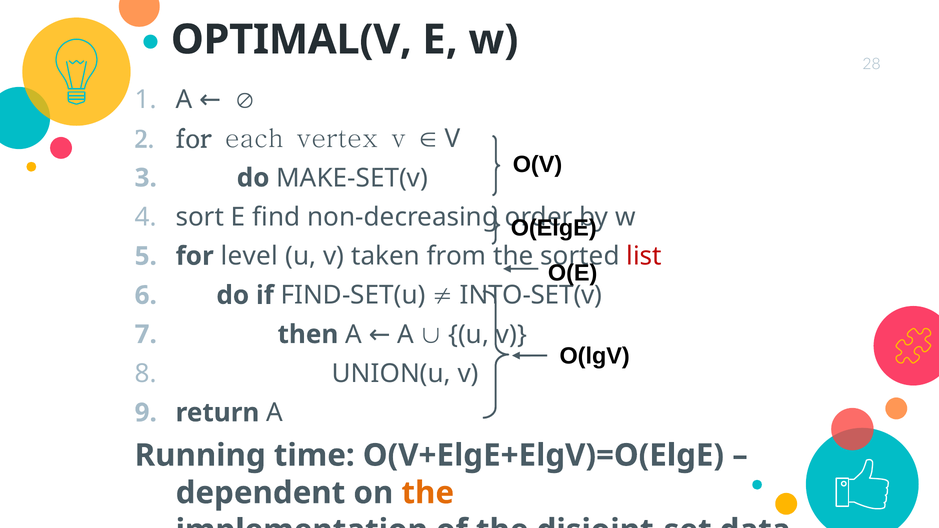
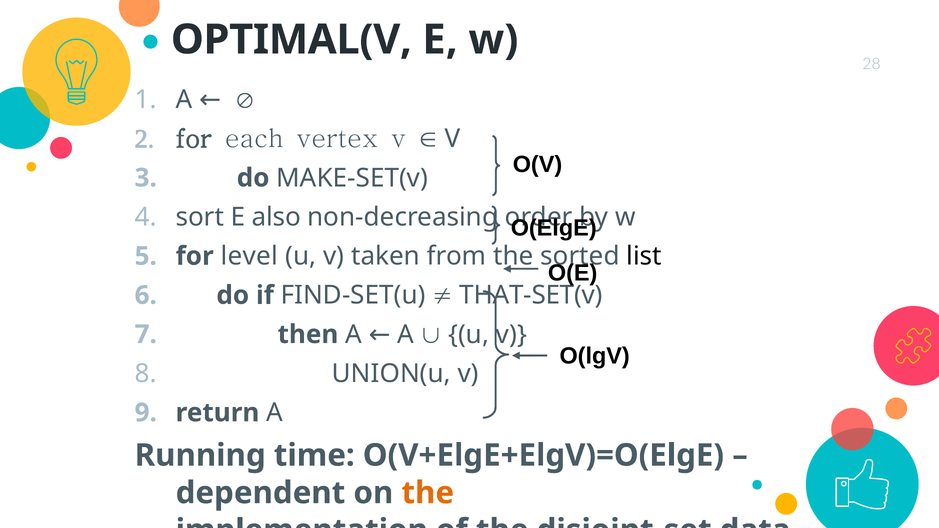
find: find -> also (276, 217)
list colour: red -> black (644, 256)
INTO-SET(v: INTO-SET(v -> THAT-SET(v (531, 295)
